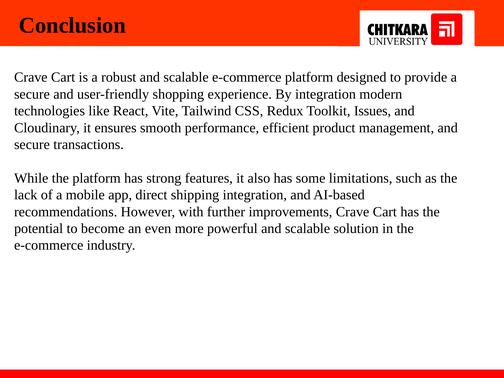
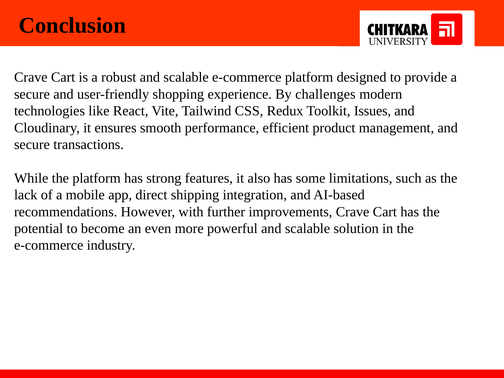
By integration: integration -> challenges (325, 94)
